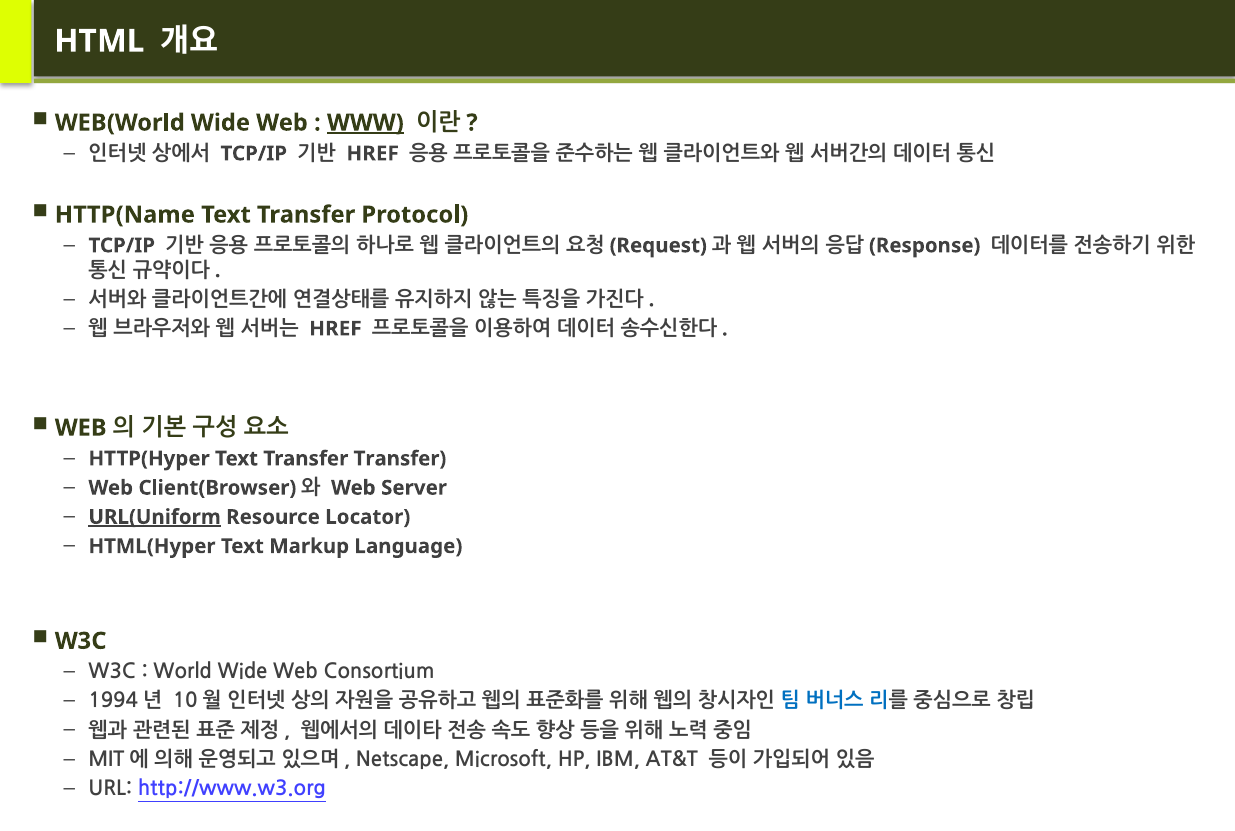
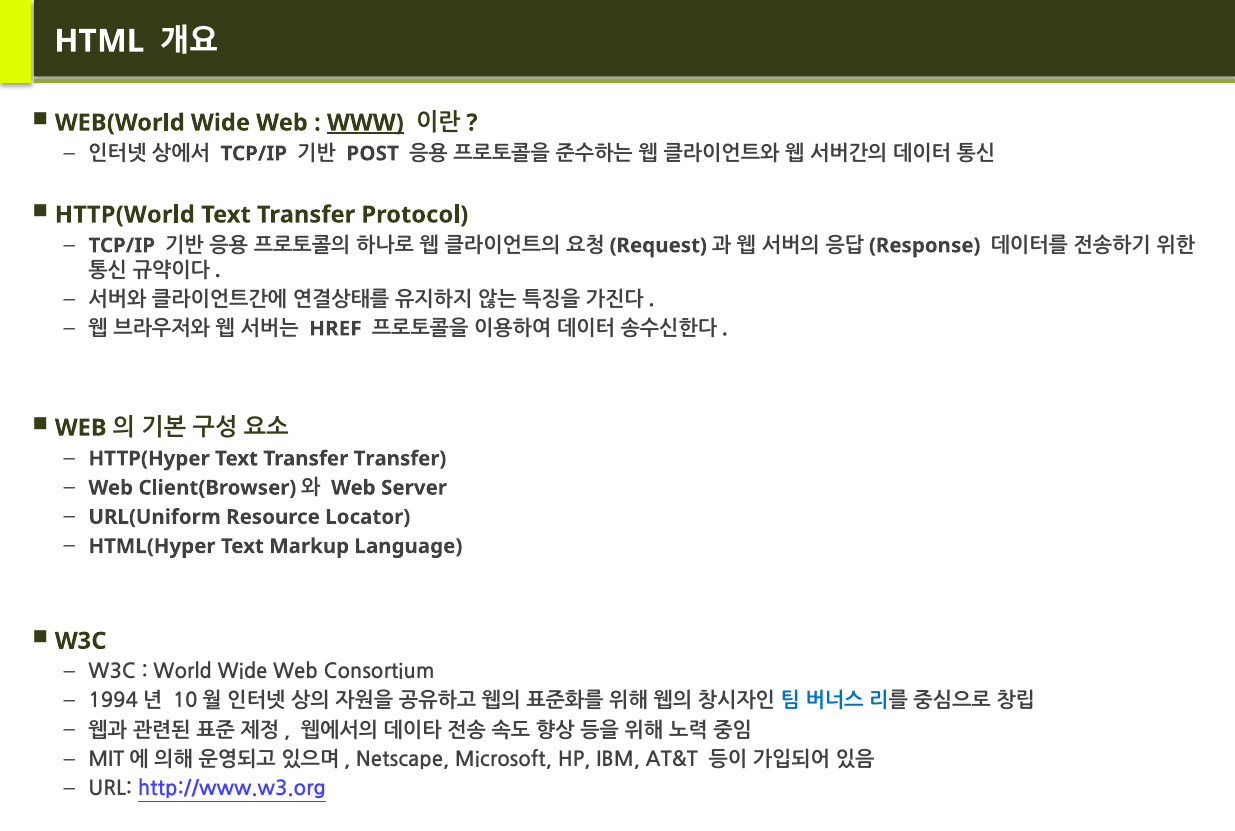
HREF: HREF -> POST (373, 153)
HTTP(Name: HTTP(Name -> HTTP(World (125, 215)
URL(Uniform underline: present -> none (155, 517)
